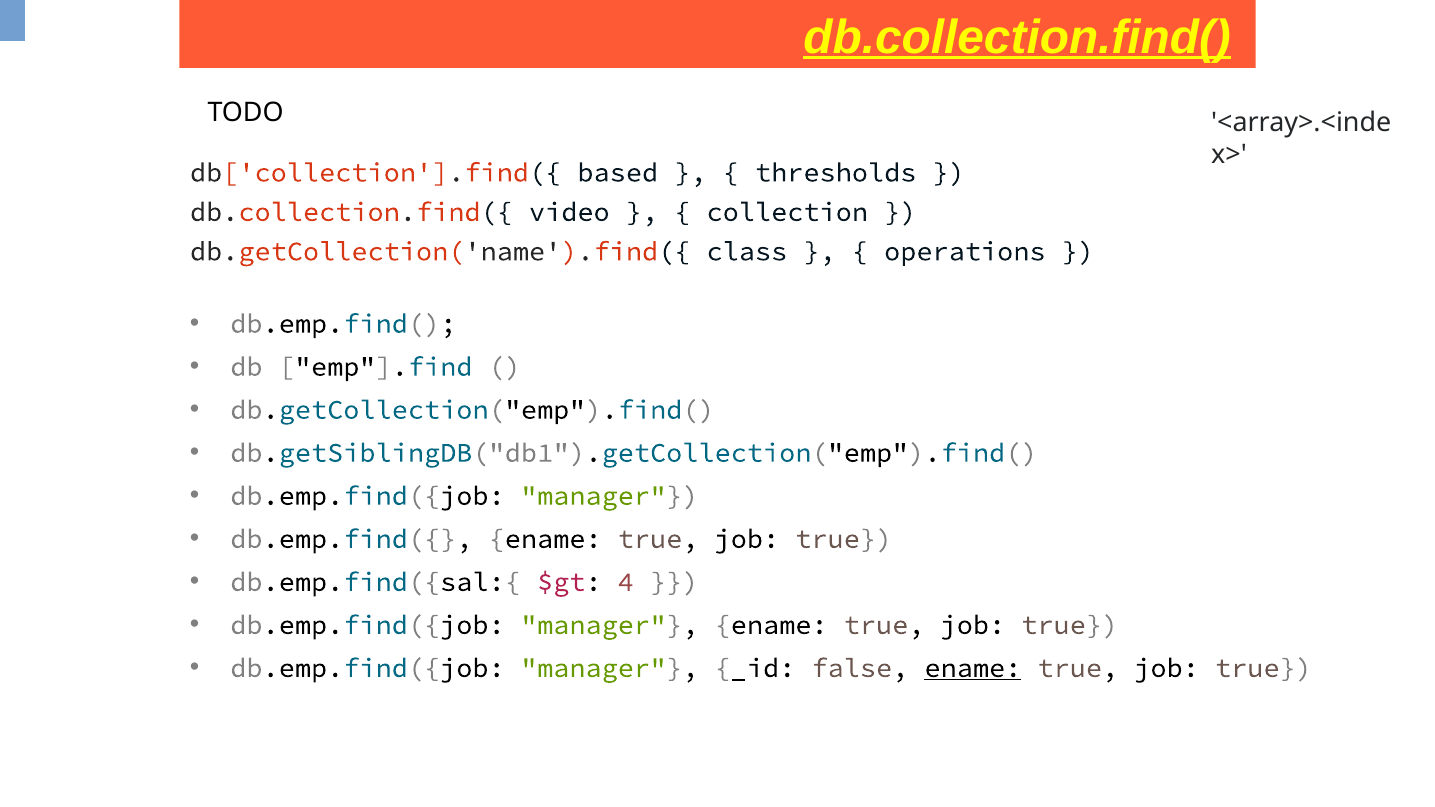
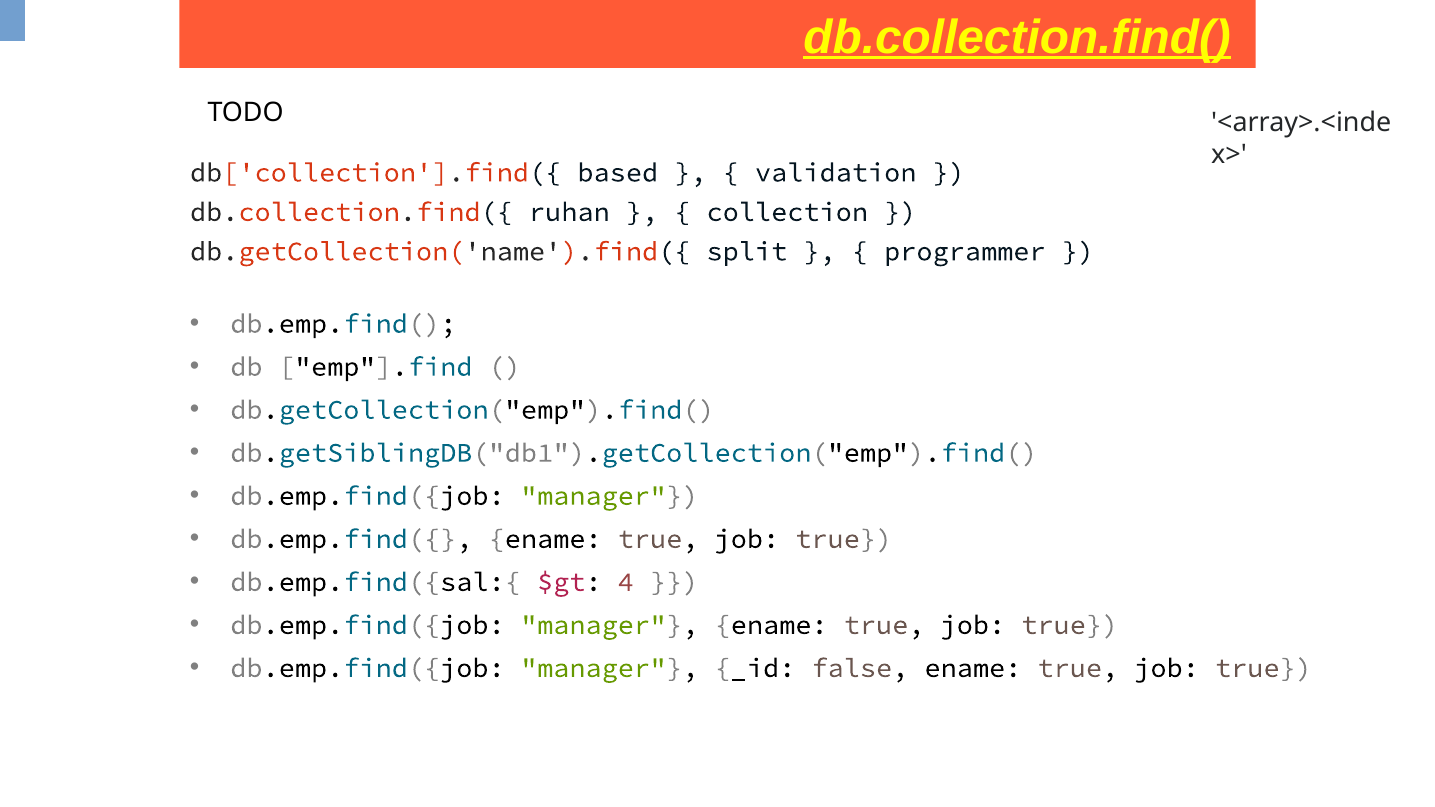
thresholds: thresholds -> validation (836, 173)
video: video -> ruhan (569, 212)
class: class -> split (747, 251)
operations: operations -> programmer (965, 251)
ename underline: present -> none (973, 668)
